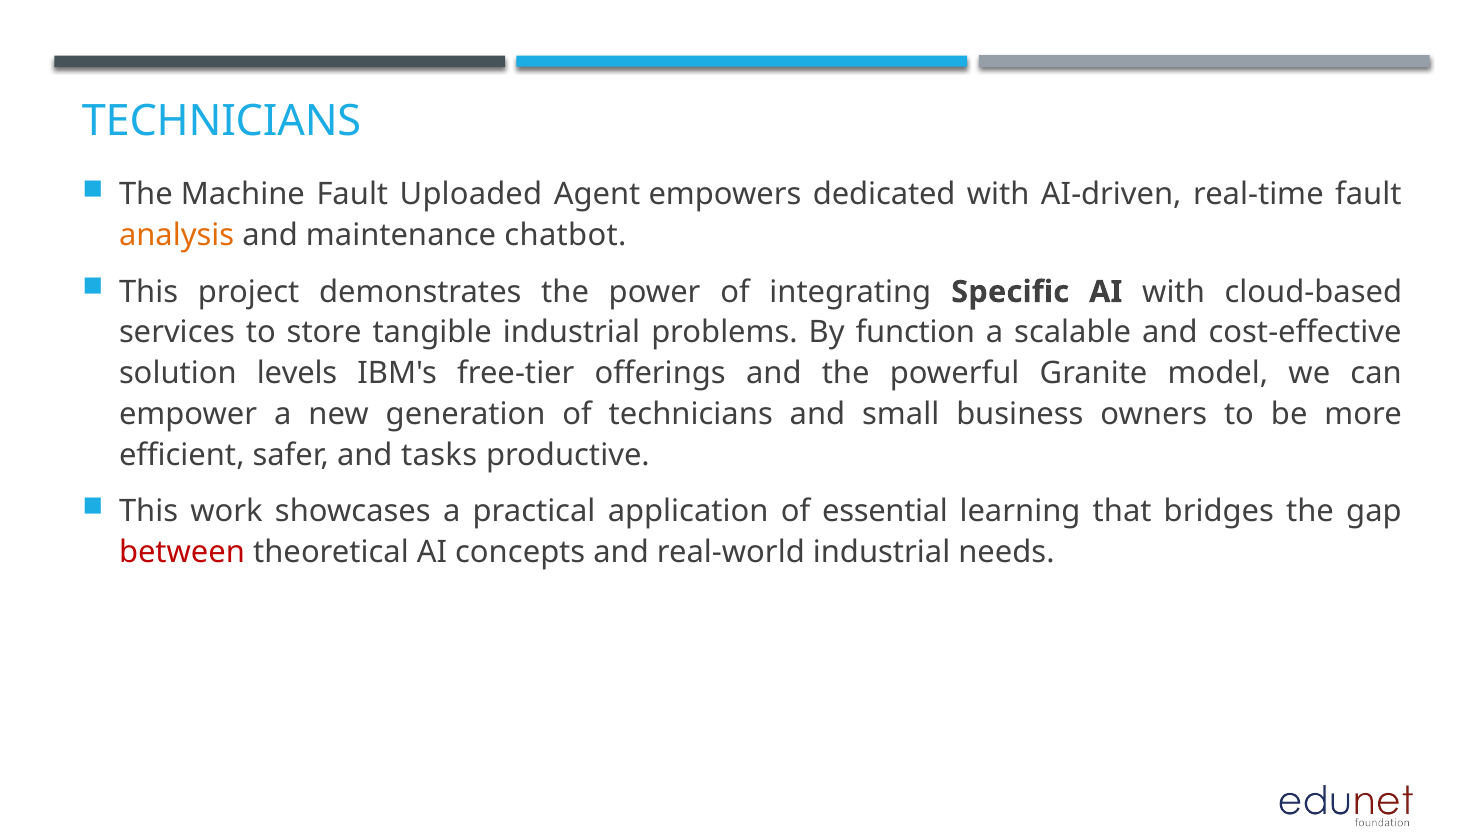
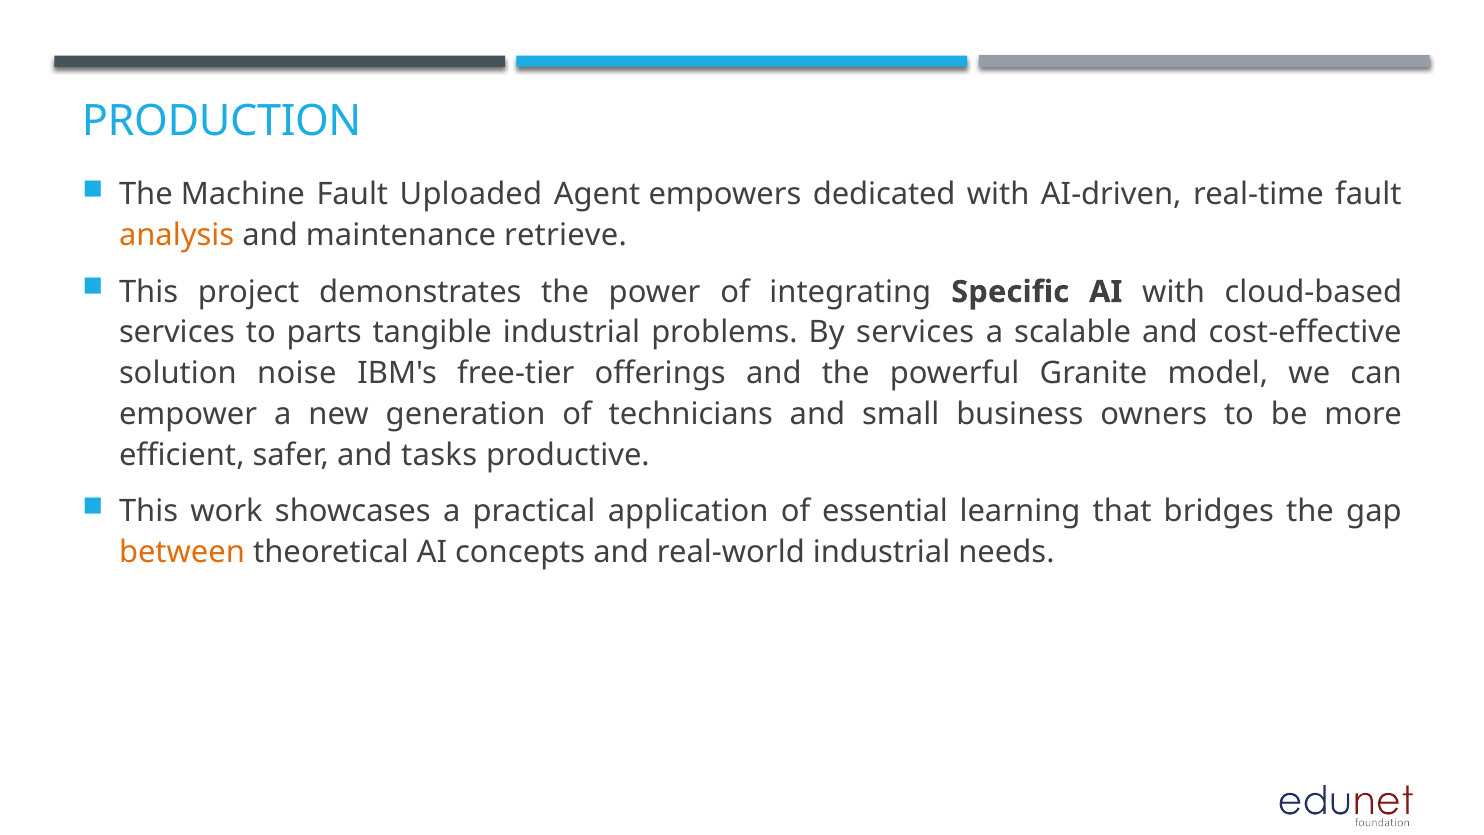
TECHNICIANS: TECHNICIANS -> PRODUCTION (222, 121)
chatbot: chatbot -> retrieve (565, 236)
store: store -> parts (324, 333)
By function: function -> services (915, 333)
levels: levels -> noise (297, 374)
between colour: red -> orange (182, 552)
